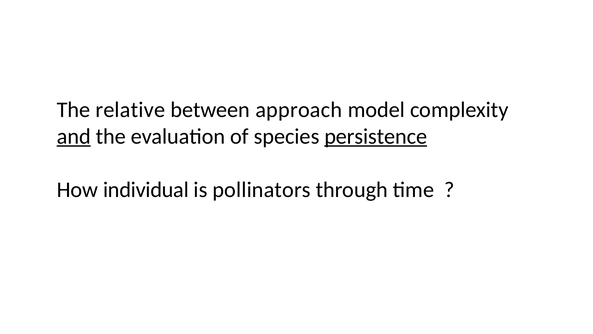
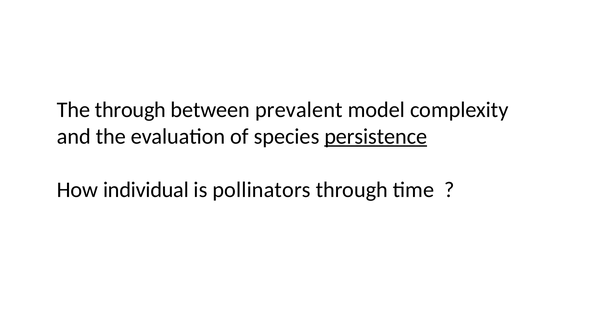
The relative: relative -> through (130, 110)
approach: approach -> prevalent (299, 110)
and underline: present -> none (74, 136)
